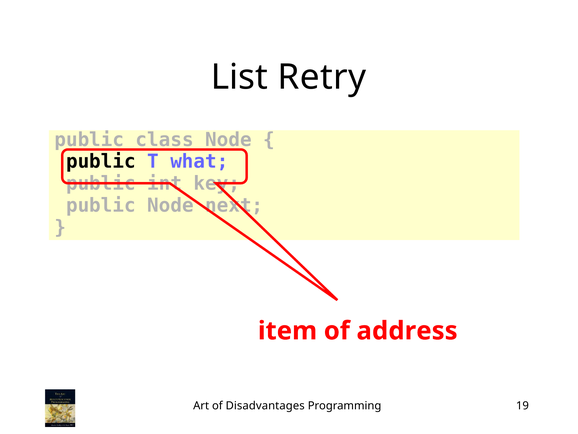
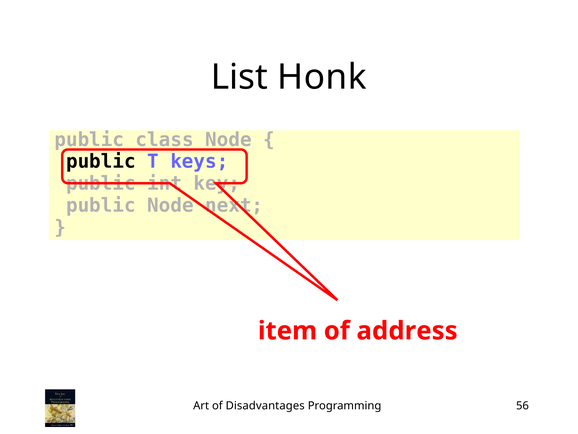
Retry: Retry -> Honk (322, 77)
what: what -> keys (199, 161)
19: 19 -> 56 (522, 405)
